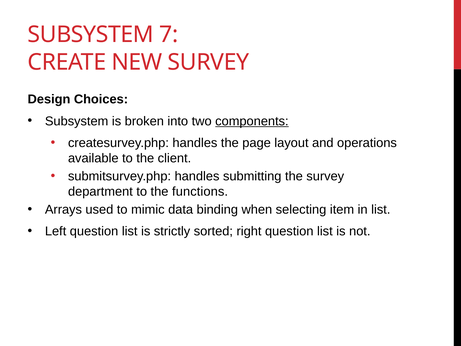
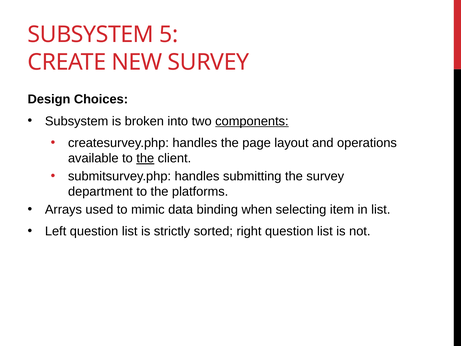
7: 7 -> 5 (169, 35)
the underline: none -> present (145, 158)
functions: functions -> platforms (200, 191)
